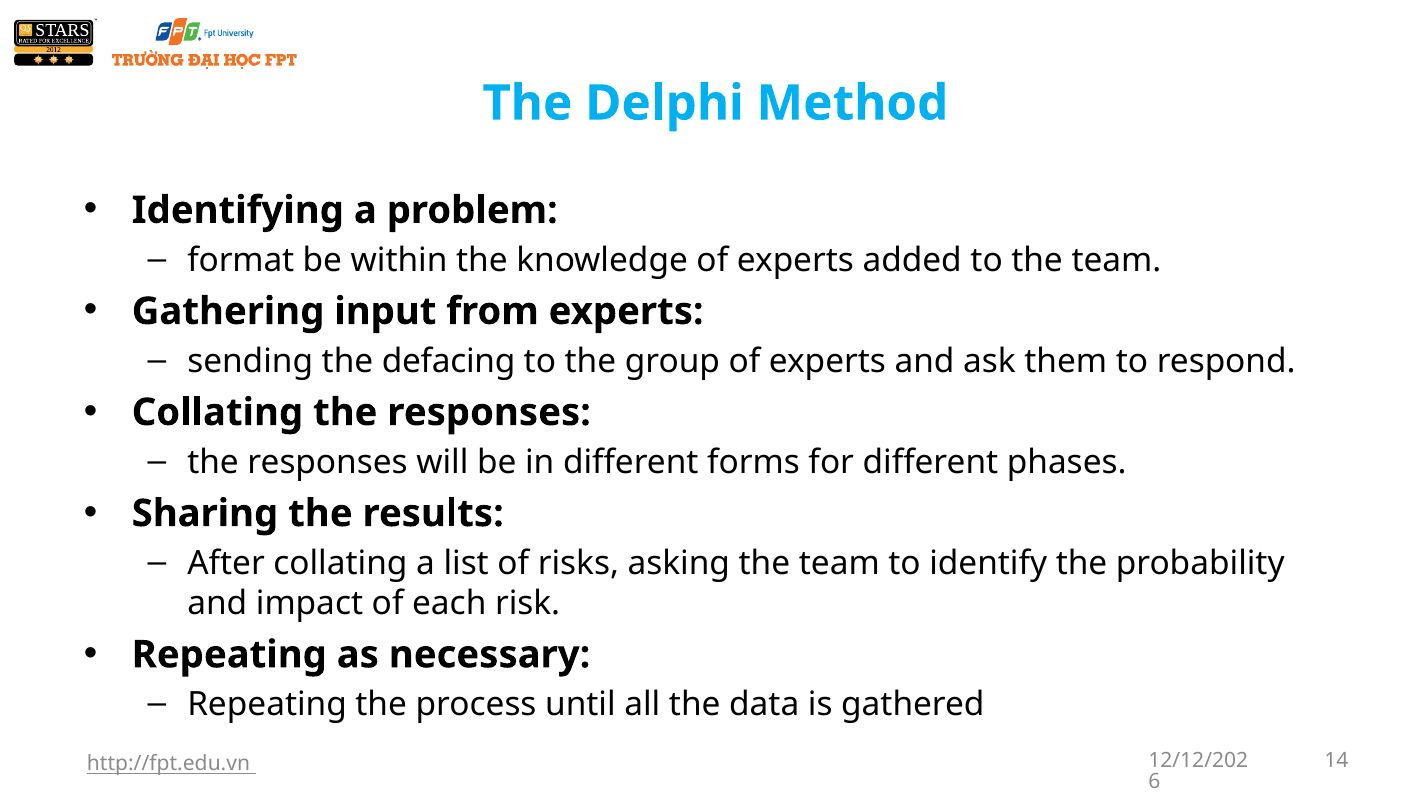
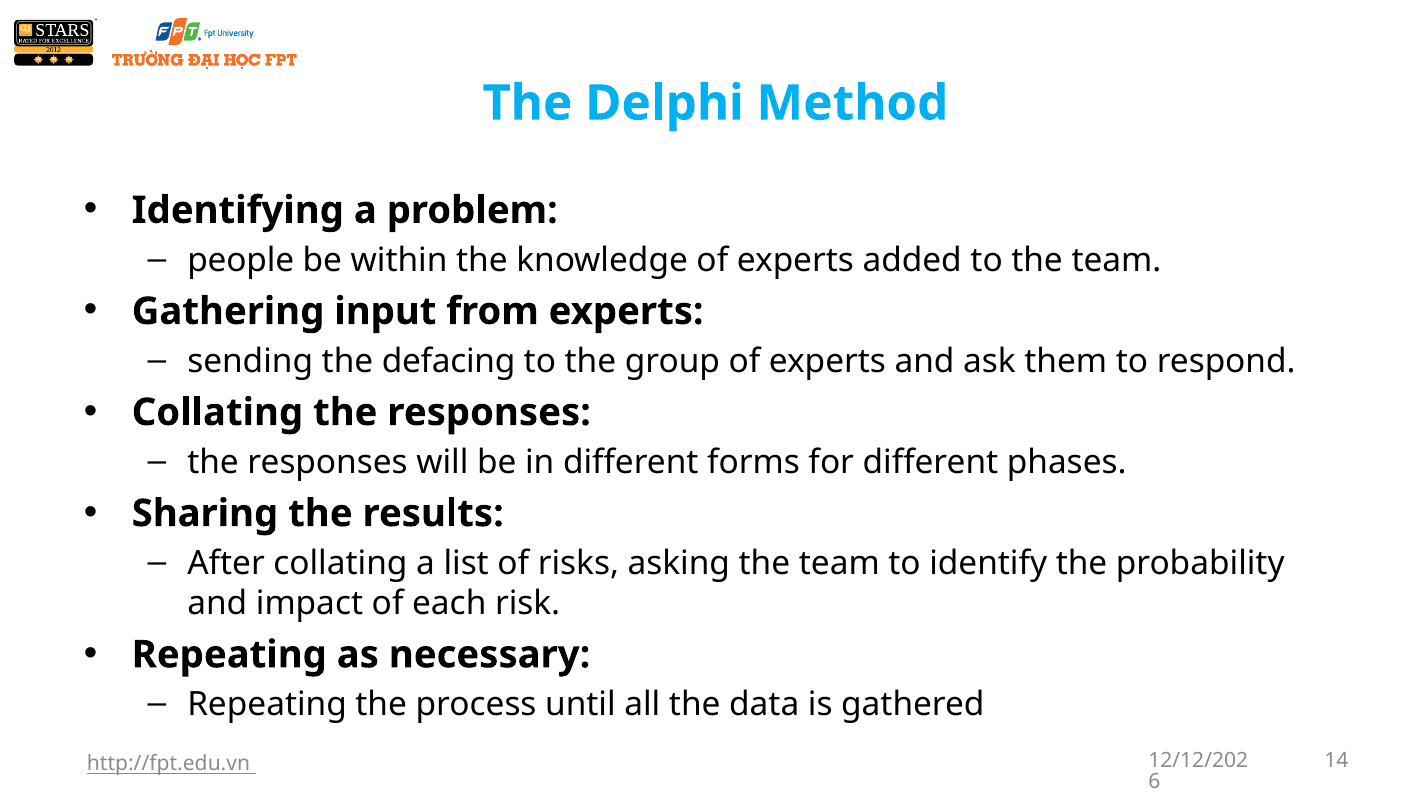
format: format -> people (241, 260)
